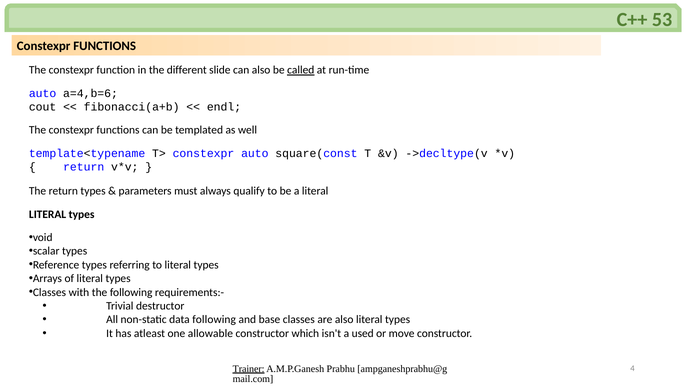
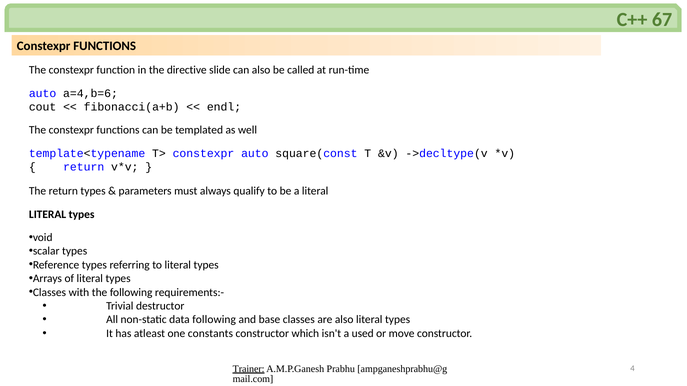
53: 53 -> 67 (662, 20)
different: different -> directive (187, 70)
called underline: present -> none (301, 70)
allowable: allowable -> constants (210, 334)
